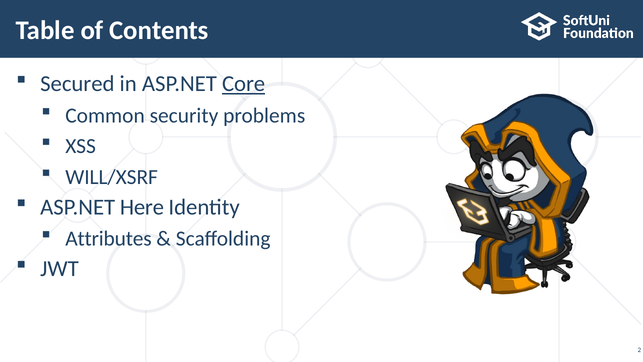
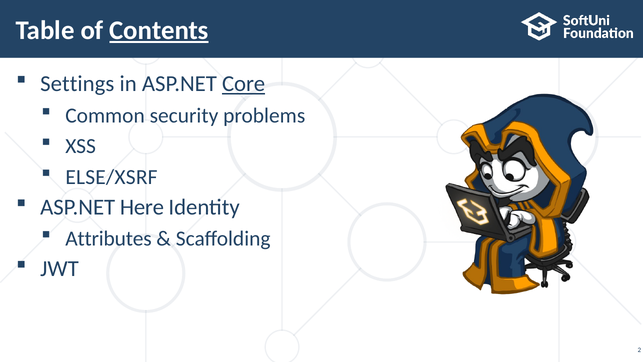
Contents underline: none -> present (159, 30)
Secured: Secured -> Settings (77, 84)
WILL/XSRF: WILL/XSRF -> ELSE/XSRF (111, 177)
